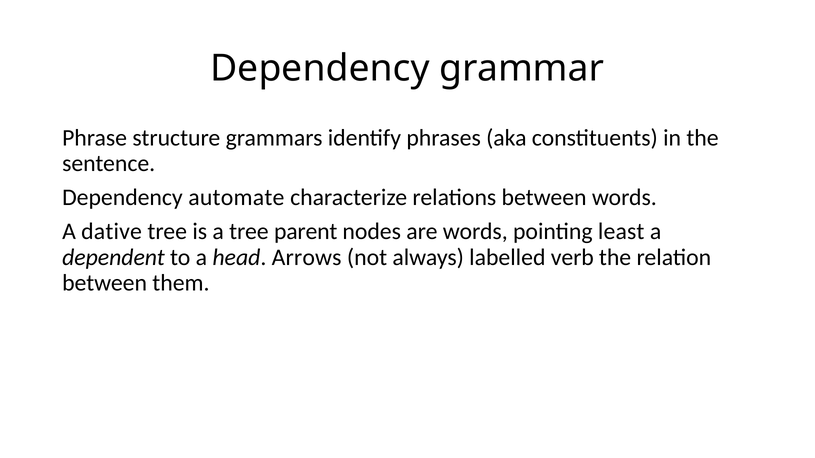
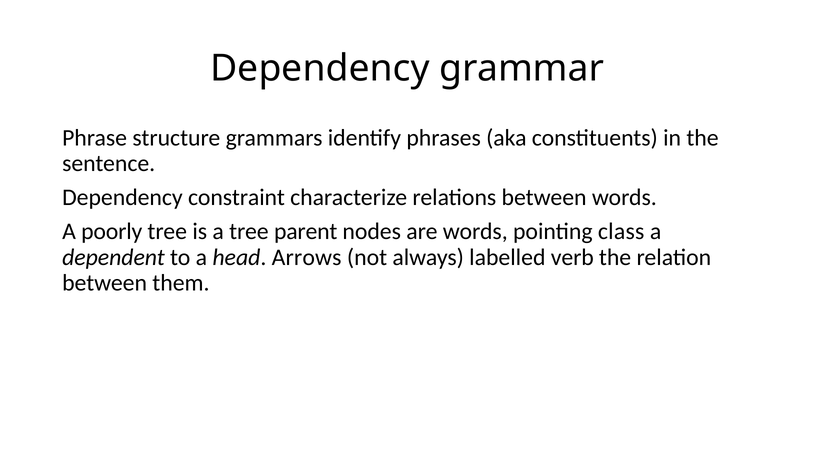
automate: automate -> constraint (236, 198)
dative: dative -> poorly (112, 232)
least: least -> class (621, 232)
